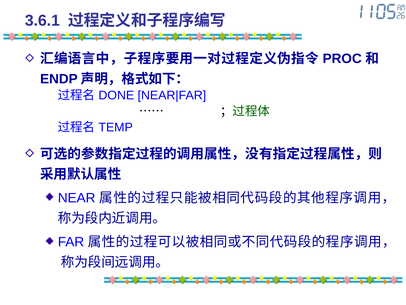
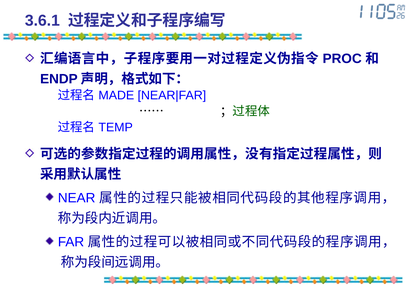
DONE: DONE -> MADE (116, 95)
